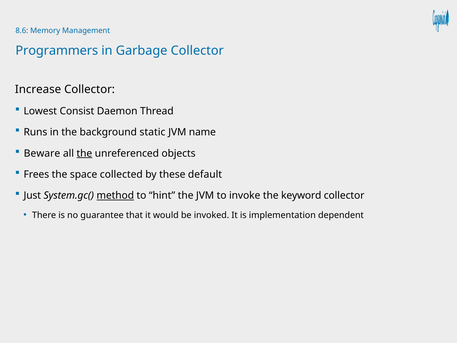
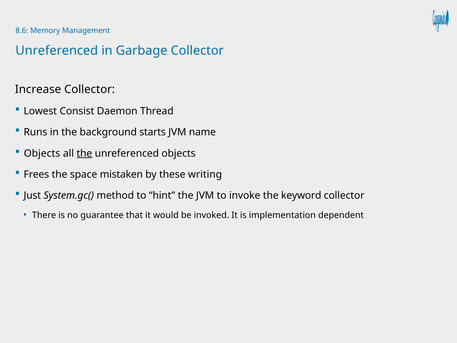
Programmers: Programmers -> Unreferenced (57, 51)
static: static -> starts (153, 132)
Beware: Beware -> Objects (42, 153)
collected: collected -> mistaken (121, 174)
default: default -> writing (205, 174)
method underline: present -> none (115, 196)
